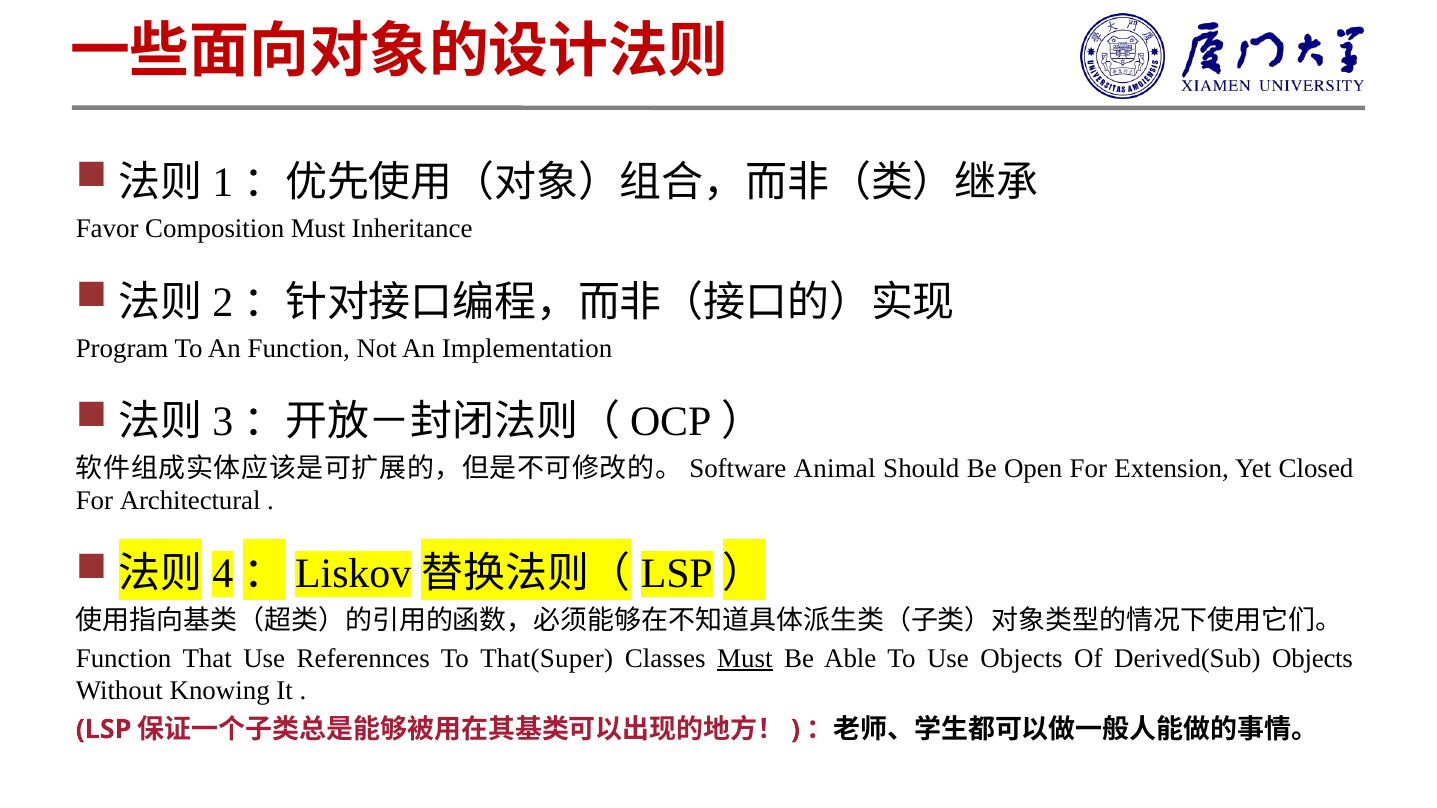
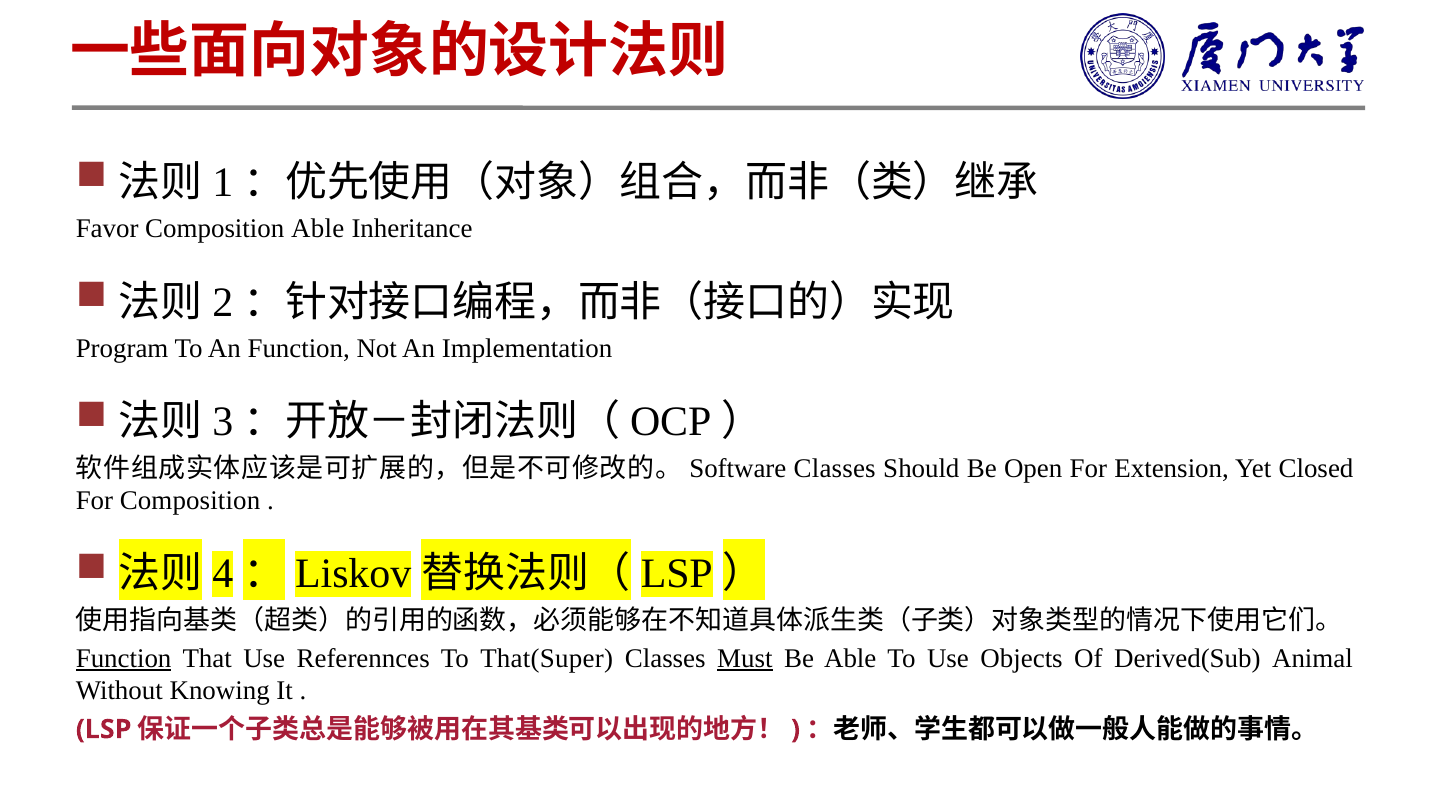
Composition Must: Must -> Able (318, 229)
Animal: Animal -> Classes (835, 469)
For Architectural: Architectural -> Composition (190, 501)
Function underline: none -> present (124, 659)
Derived(Sub Objects: Objects -> Animal (1312, 659)
